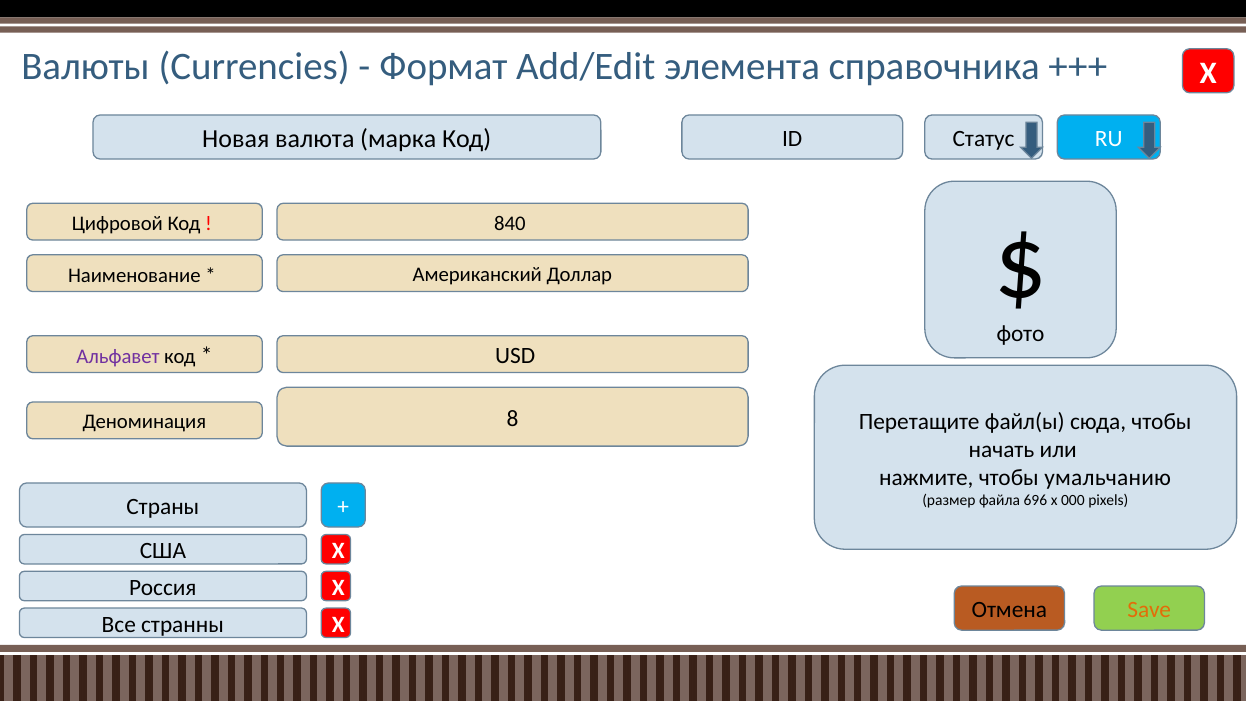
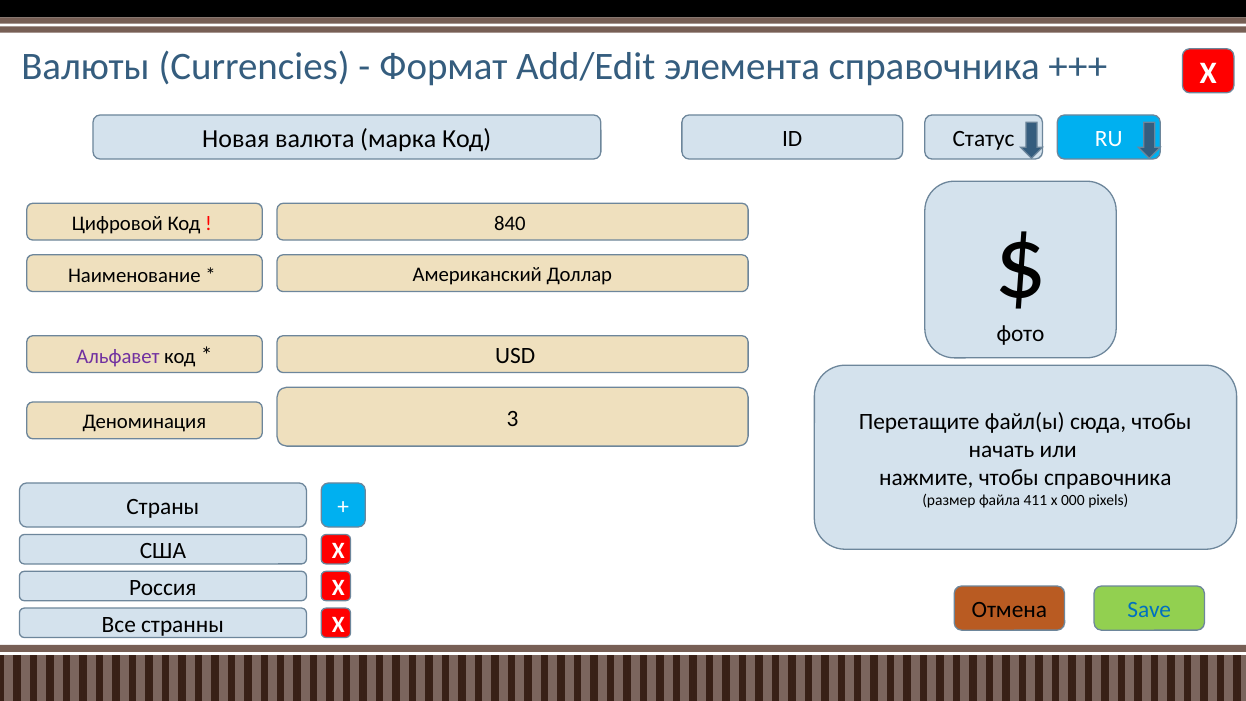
8: 8 -> 3 (513, 418)
чтобы умальчанию: умальчанию -> справочника (1108, 478)
696: 696 -> 411 (1035, 500)
Save colour: orange -> blue (1149, 610)
